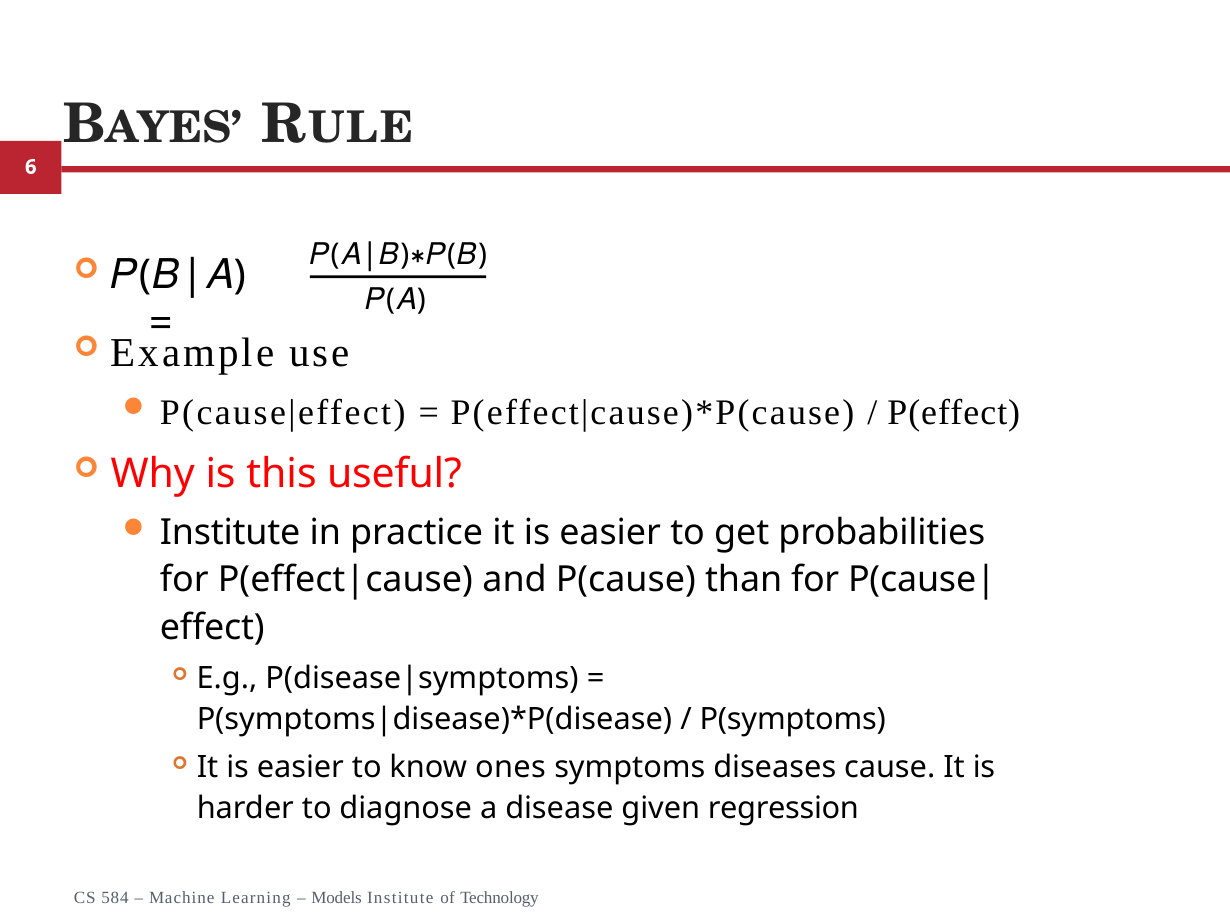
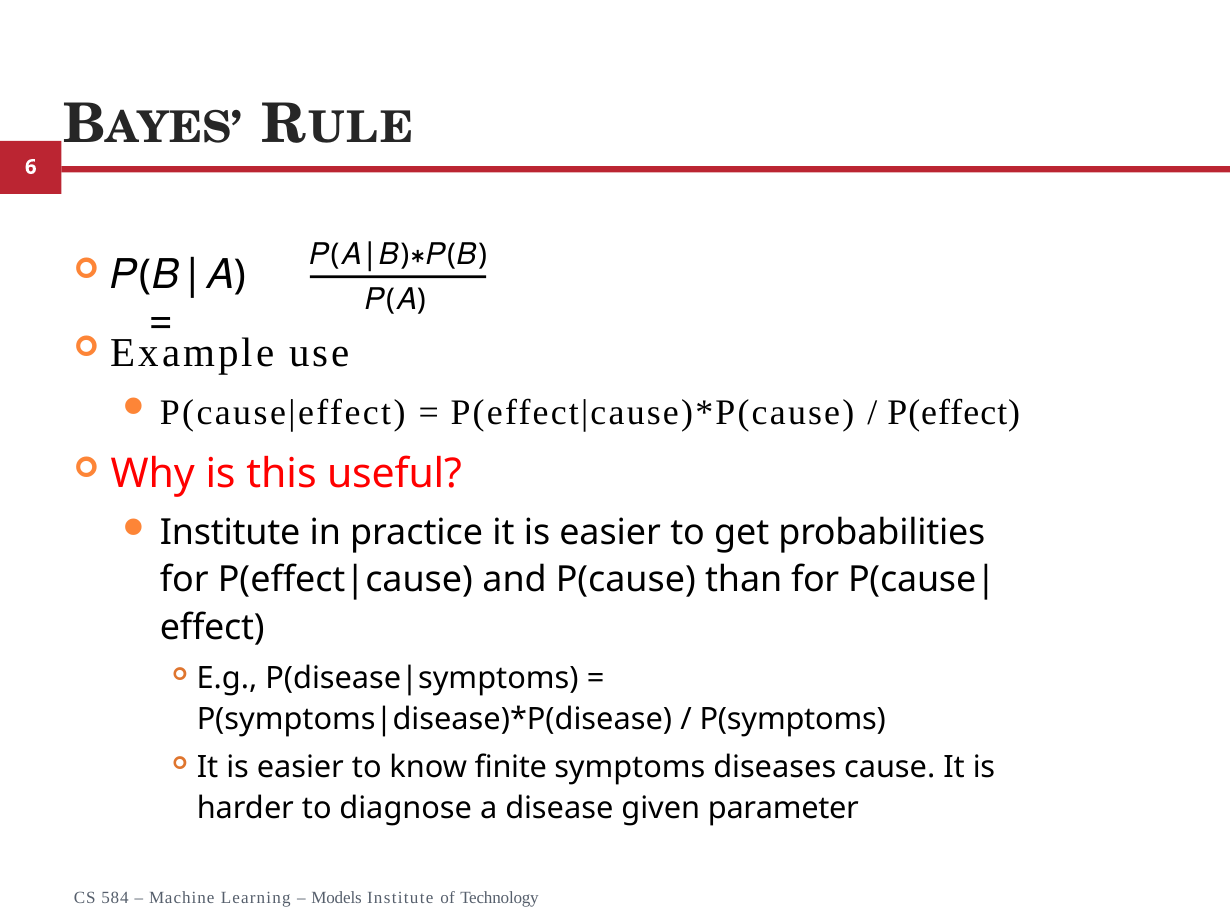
ones: ones -> finite (511, 767)
regression: regression -> parameter (783, 808)
